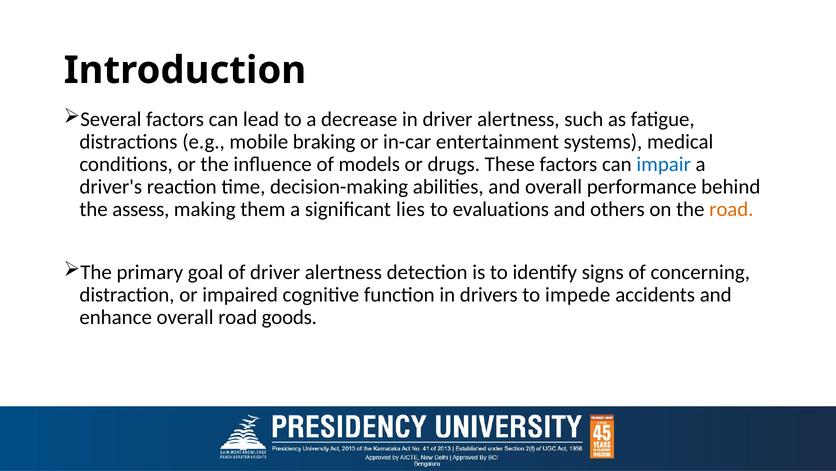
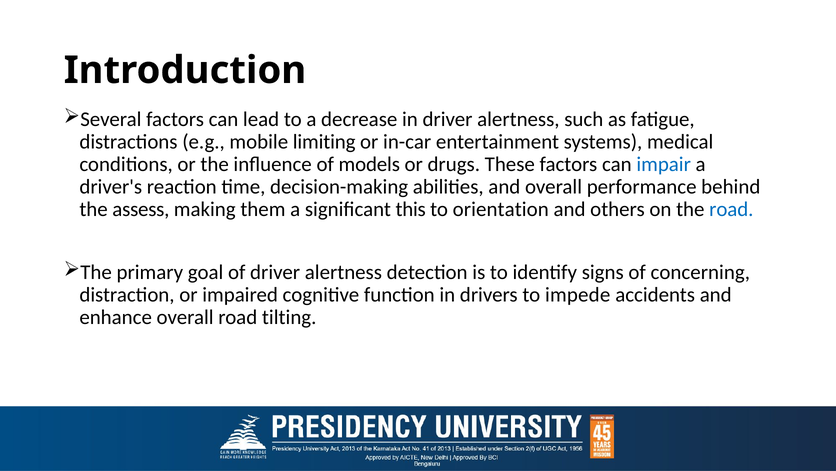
braking: braking -> limiting (324, 142)
lies: lies -> this (411, 209)
evaluations: evaluations -> orientation (501, 209)
road colour: orange -> blue (731, 209)
goods: goods -> tilting (289, 317)
